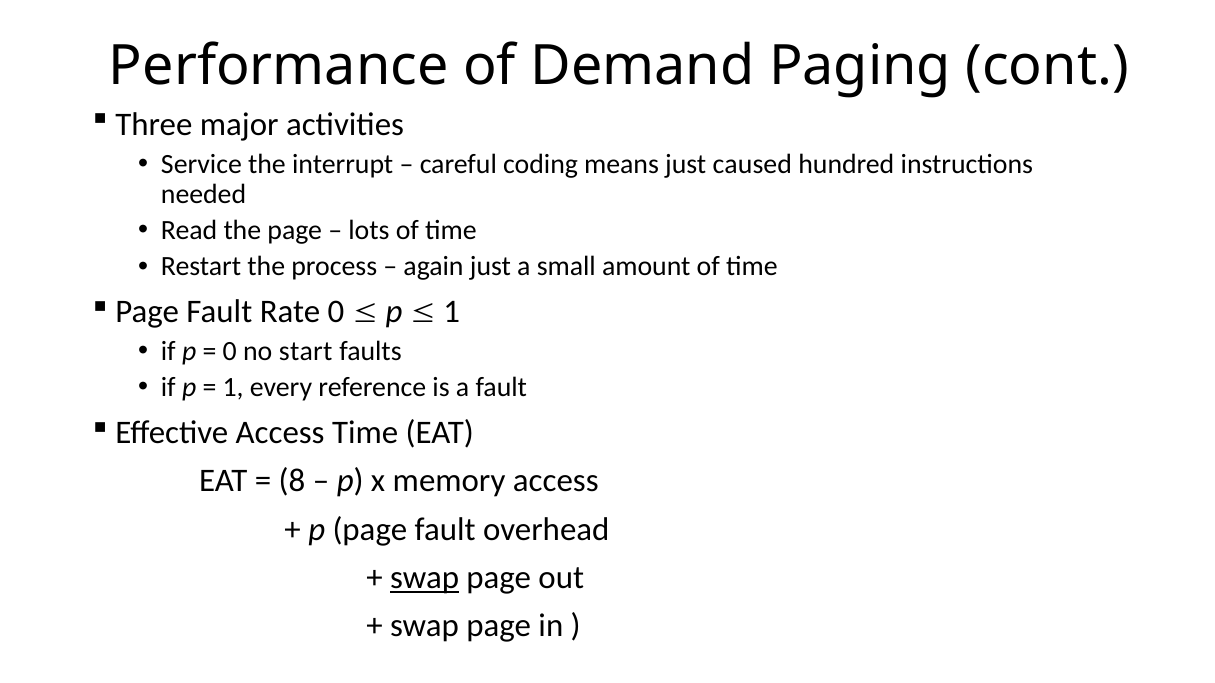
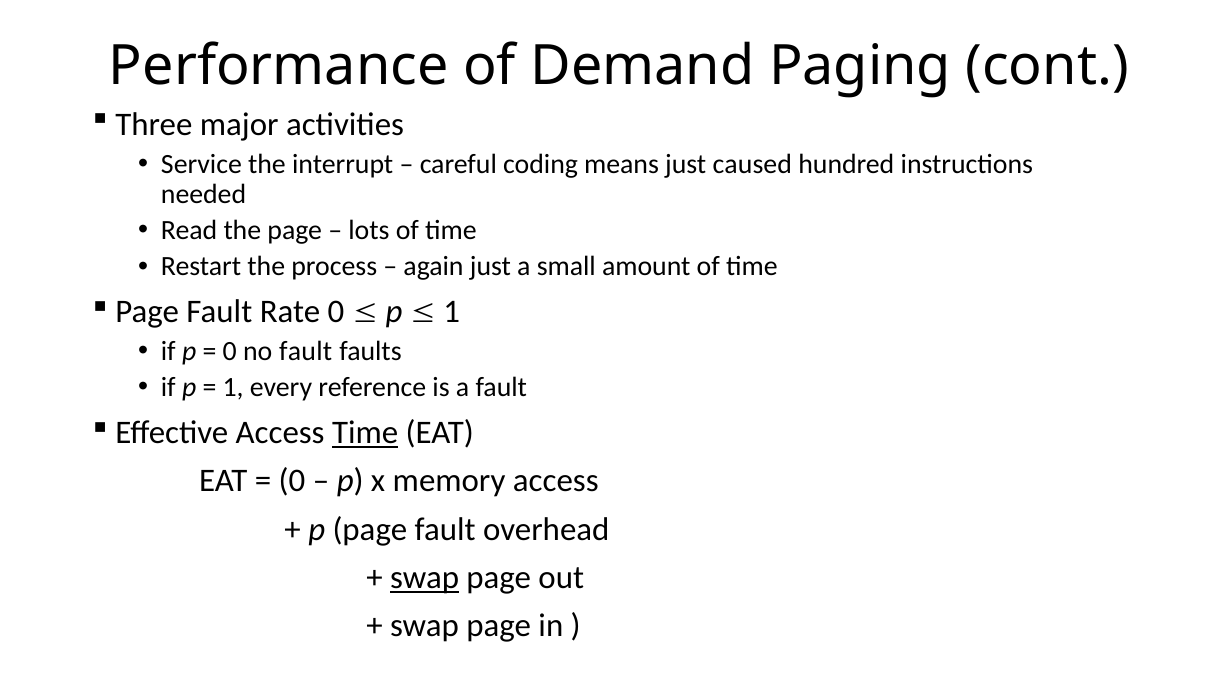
no start: start -> fault (306, 351)
Time underline: none -> present (365, 433)
8: 8 -> 0 (292, 481)
